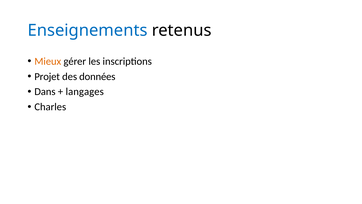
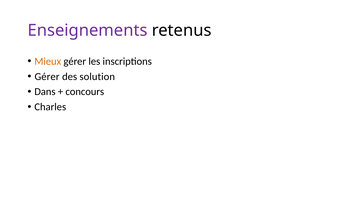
Enseignements colour: blue -> purple (88, 30)
Projet: Projet -> Gérer (47, 76)
données: données -> solution (97, 76)
langages: langages -> concours (85, 92)
